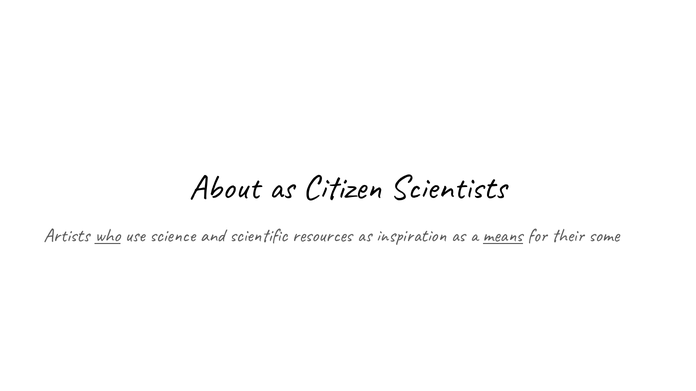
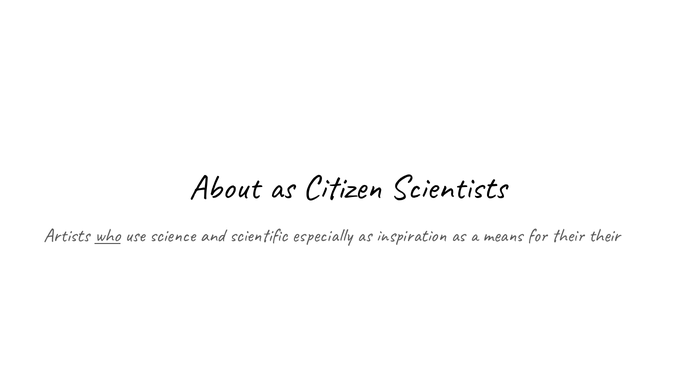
resources: resources -> especially (322, 236)
means underline: present -> none (503, 236)
their some: some -> their (604, 236)
